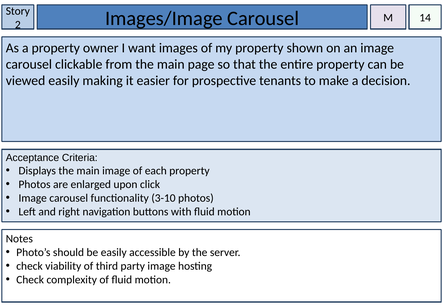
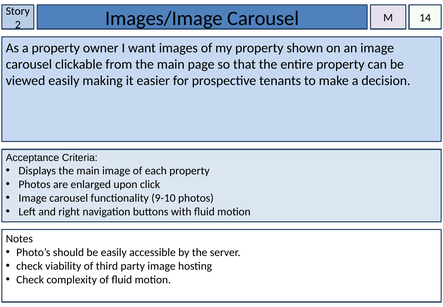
3-10: 3-10 -> 9-10 (163, 198)
